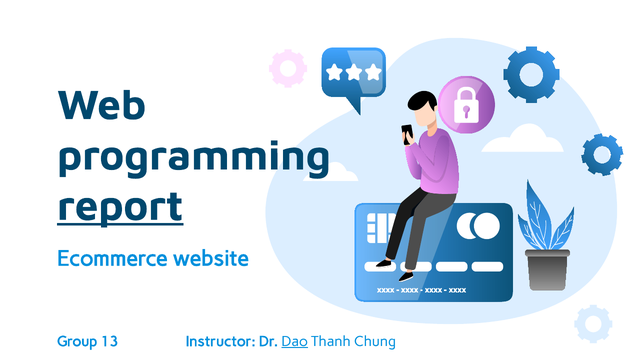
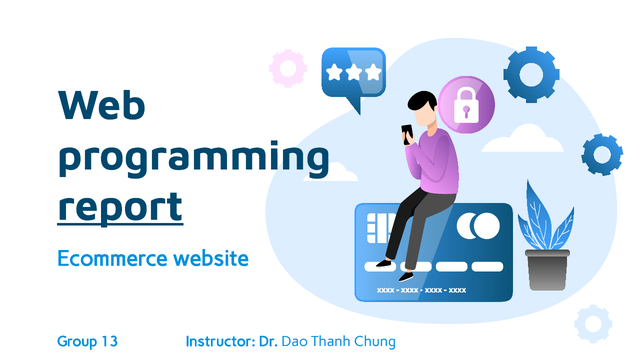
Dao underline: present -> none (295, 342)
